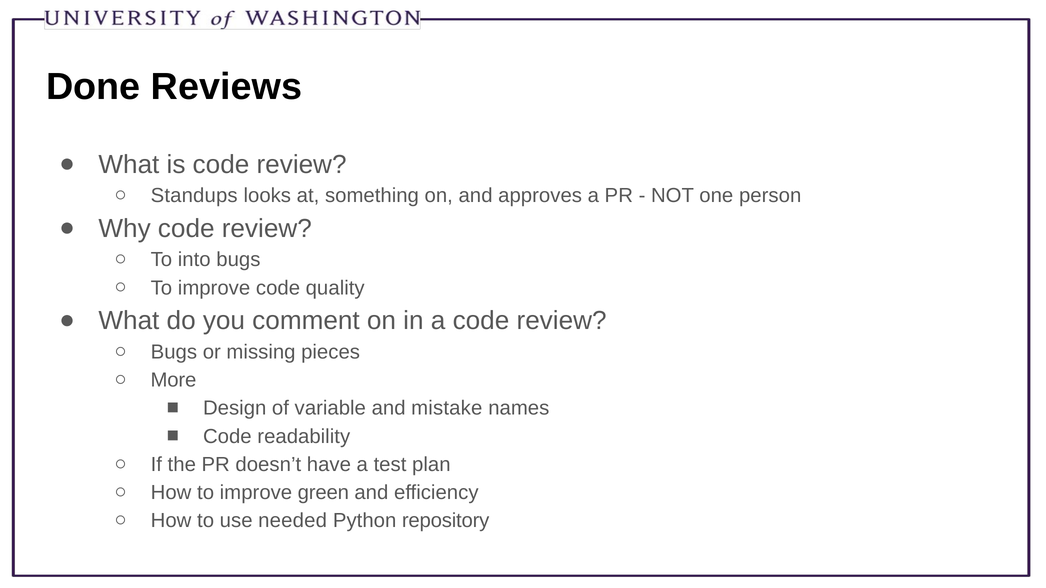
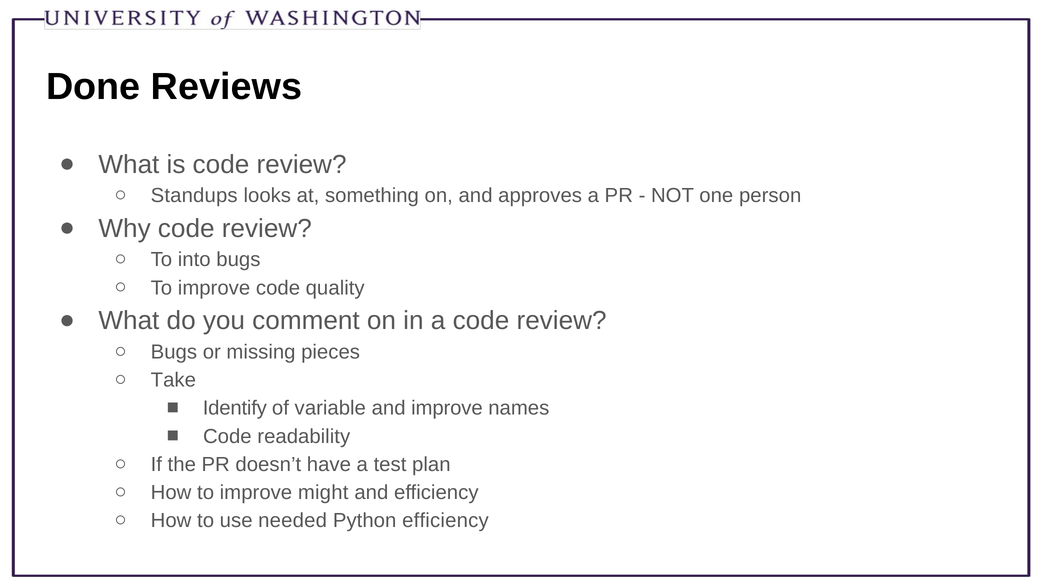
More: More -> Take (173, 380)
Design: Design -> Identify (235, 408)
and mistake: mistake -> improve (447, 408)
green: green -> might (323, 493)
Python repository: repository -> efficiency (445, 521)
